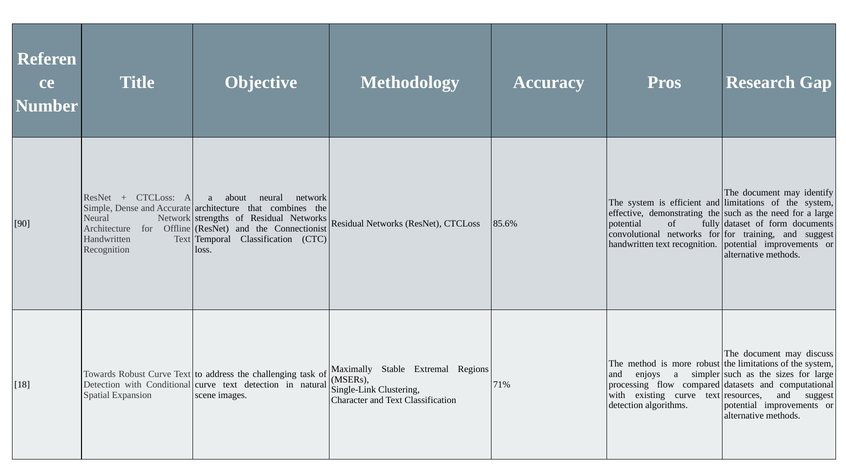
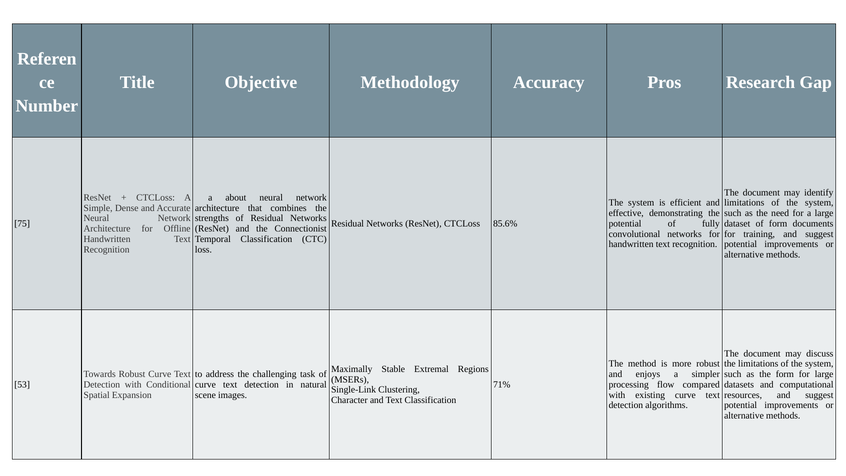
90: 90 -> 75 (22, 224)
the sizes: sizes -> form (785, 374)
18: 18 -> 53 (22, 385)
